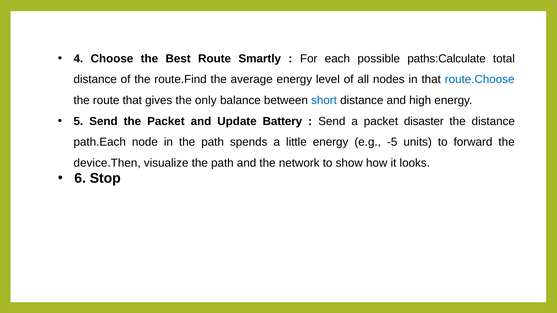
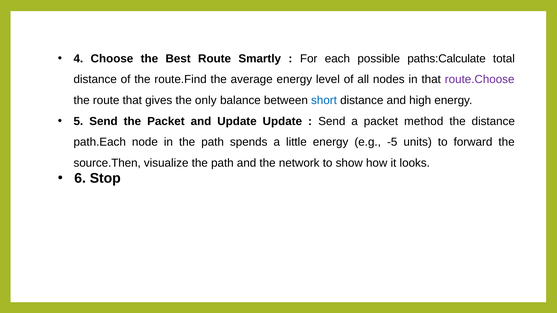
route.Choose colour: blue -> purple (480, 80)
Update Battery: Battery -> Update (282, 121)
disaster: disaster -> method (424, 121)
device.Then: device.Then -> source.Then (107, 163)
